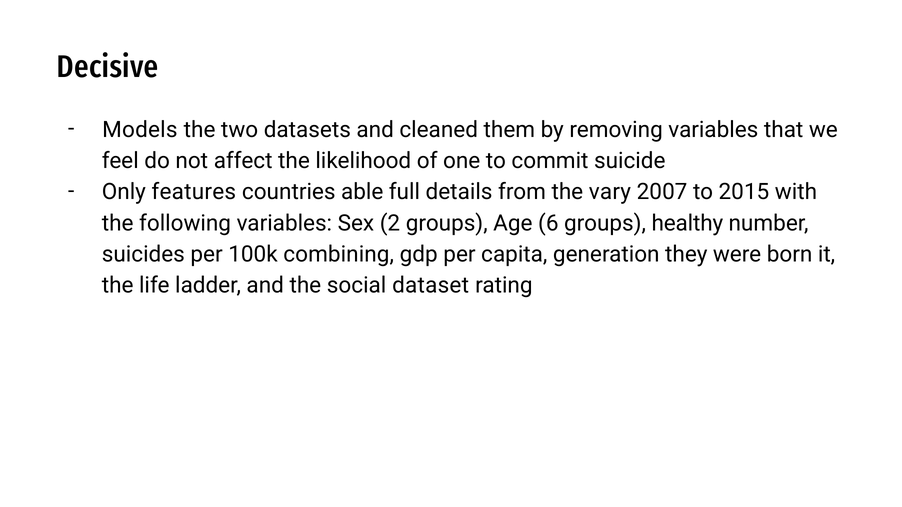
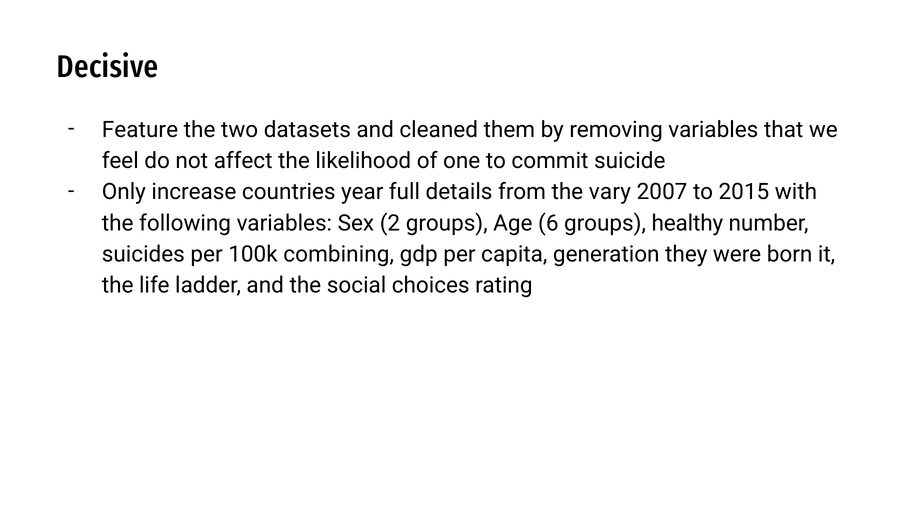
Models: Models -> Feature (140, 130)
features: features -> increase (194, 192)
able: able -> year (362, 192)
dataset: dataset -> choices (431, 285)
